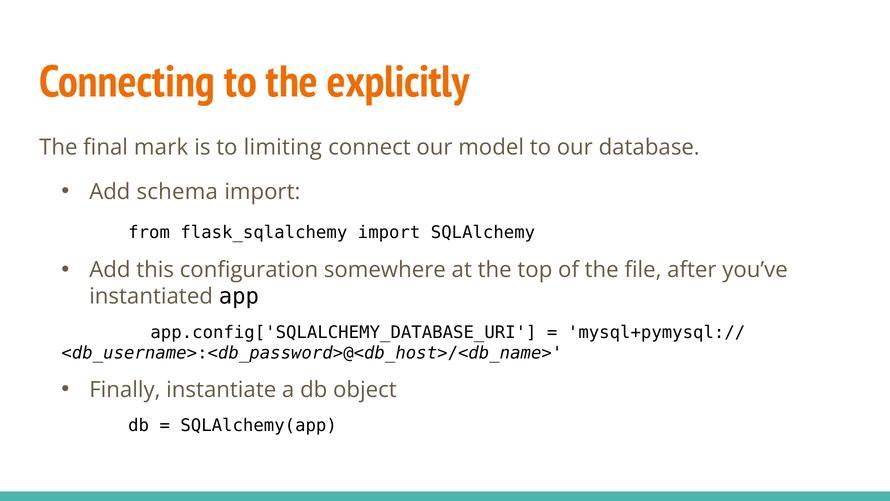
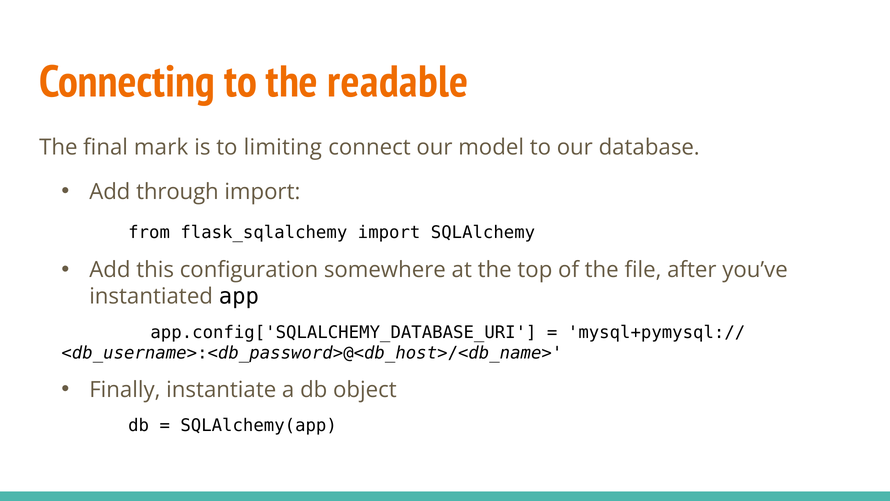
explicitly: explicitly -> readable (398, 82)
schema: schema -> through (177, 192)
